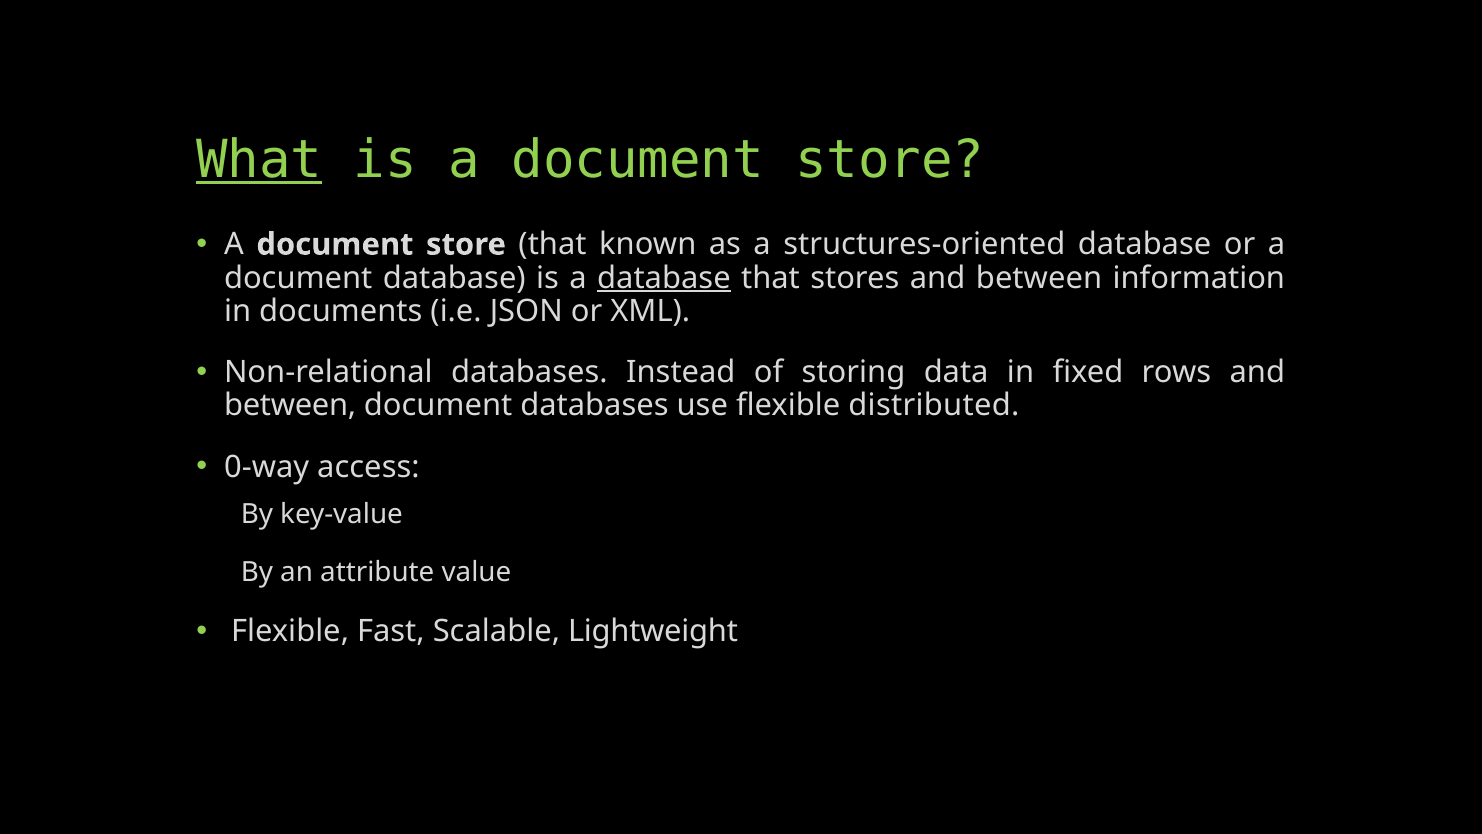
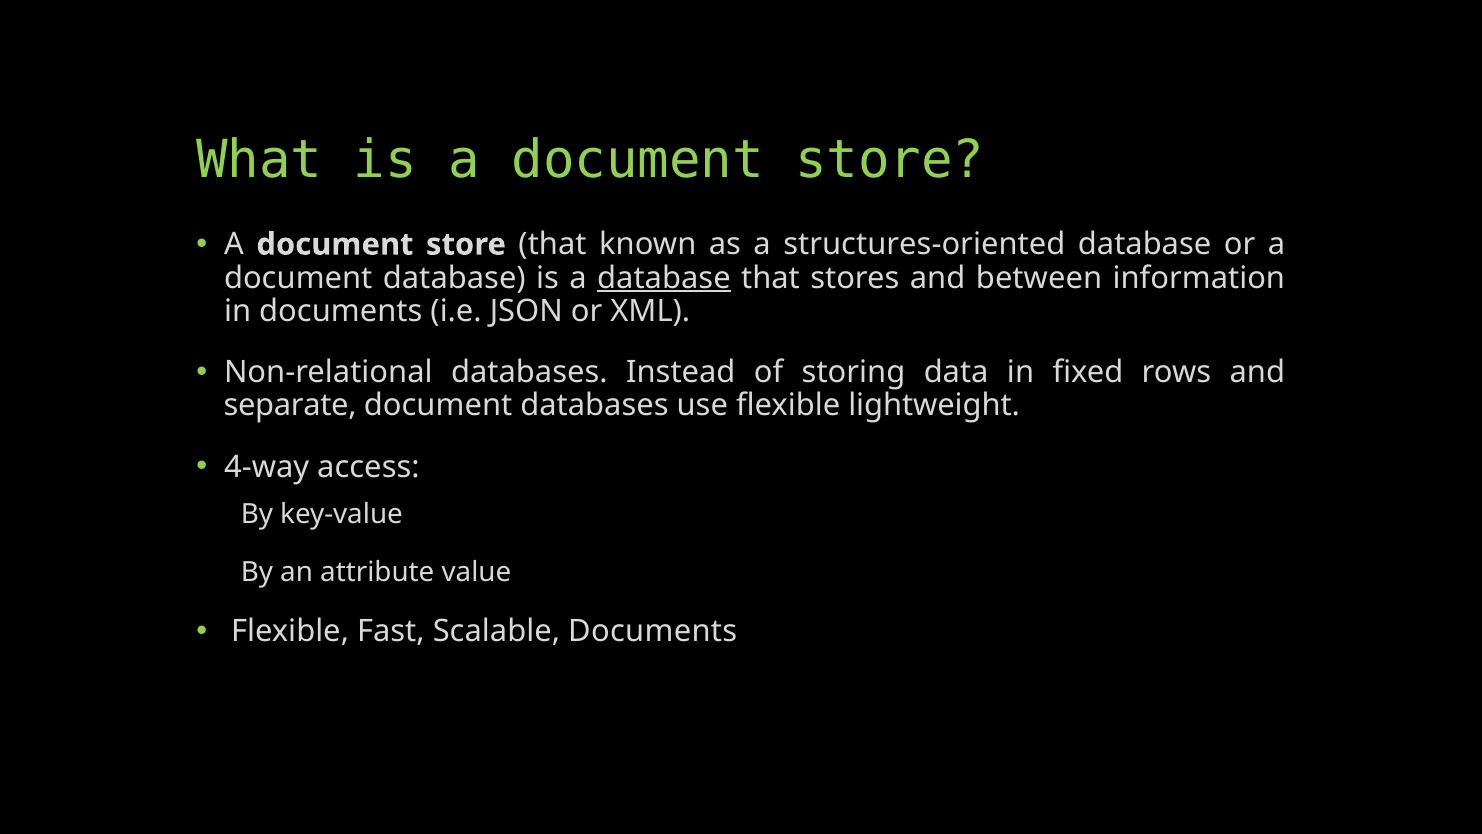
What underline: present -> none (259, 160)
between: between -> separate (290, 406)
distributed: distributed -> lightweight (934, 406)
0-way: 0-way -> 4-way (267, 467)
Scalable Lightweight: Lightweight -> Documents (653, 631)
